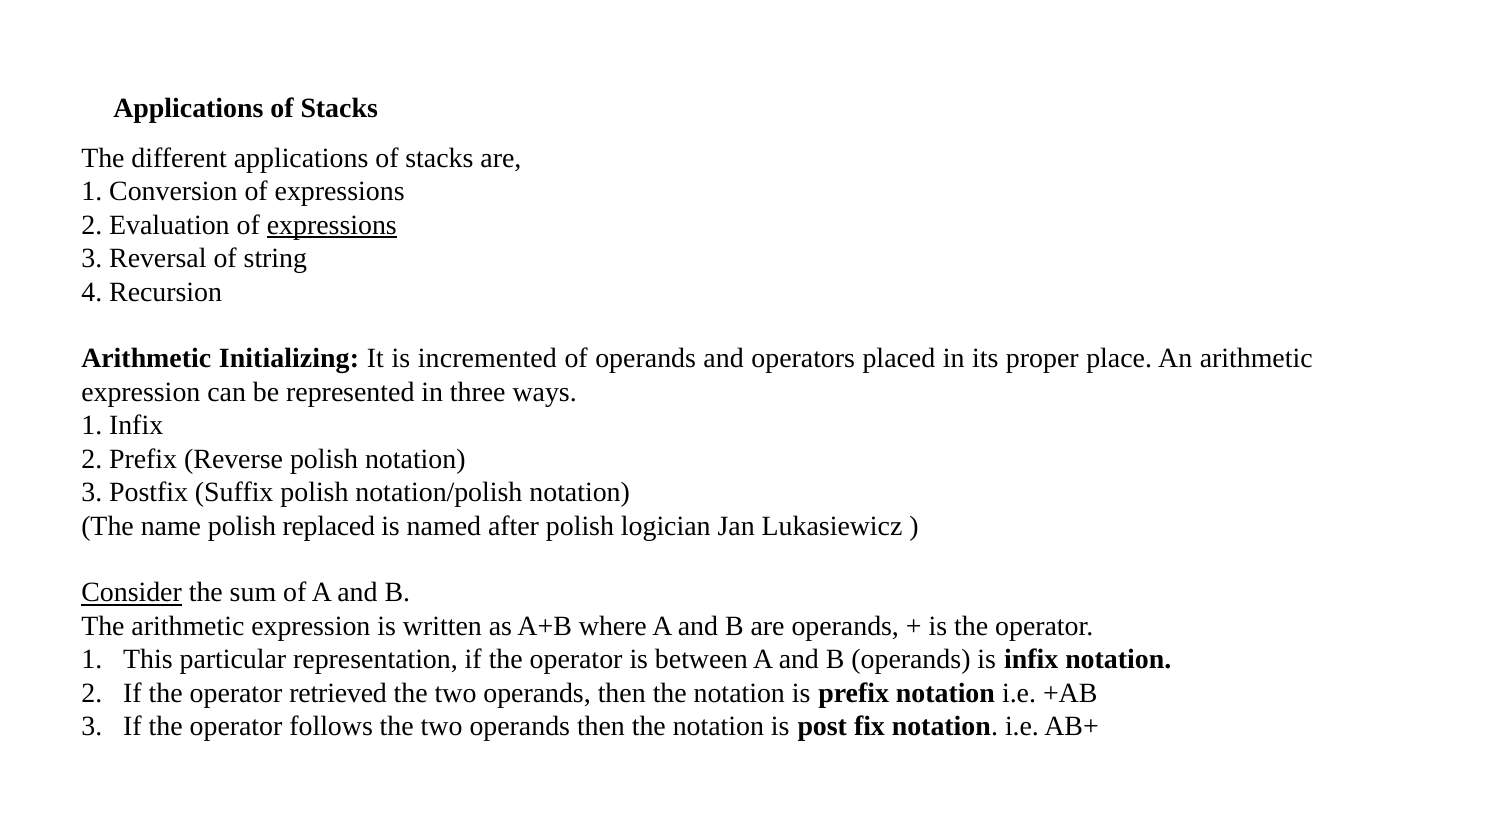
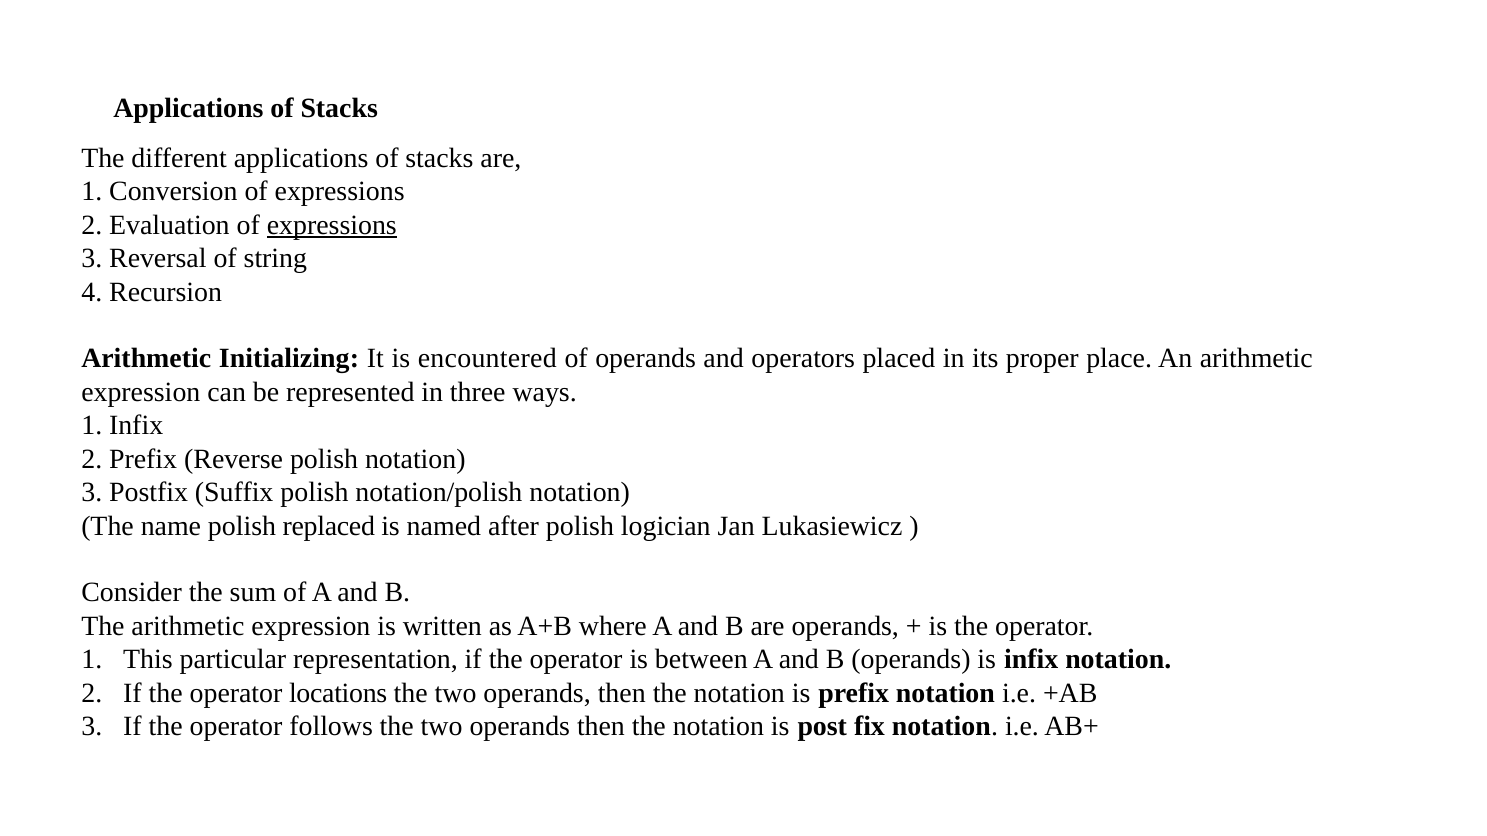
incremented: incremented -> encountered (487, 359)
Consider underline: present -> none (132, 593)
retrieved: retrieved -> locations (338, 693)
